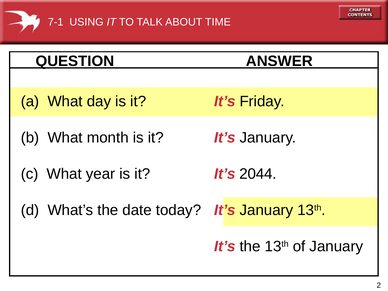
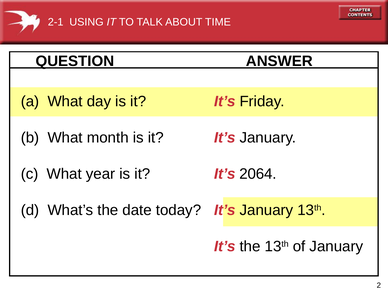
7-1: 7-1 -> 2-1 (56, 22)
2044: 2044 -> 2064 (258, 174)
